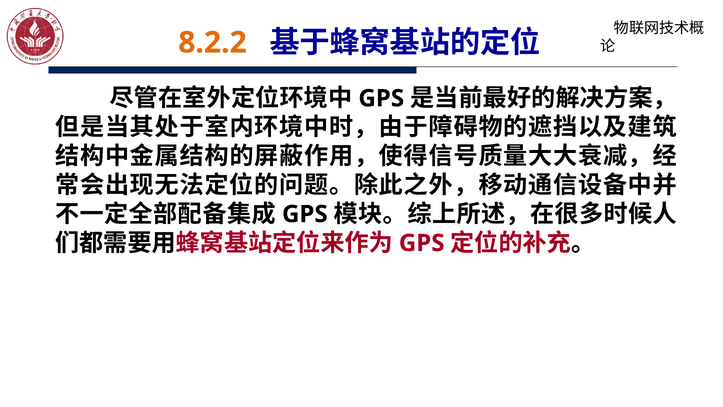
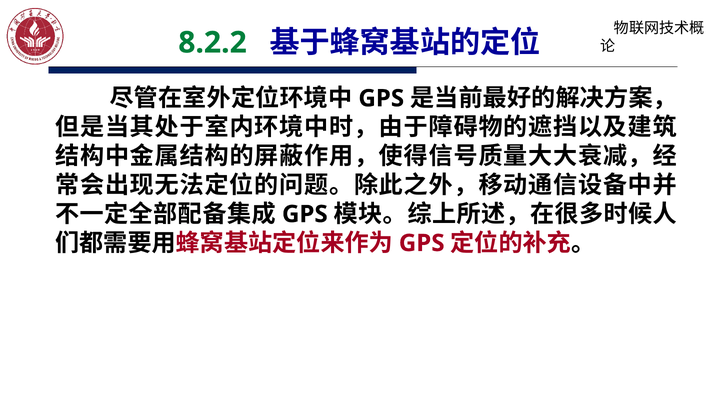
8.2.2 colour: orange -> green (213, 43)
